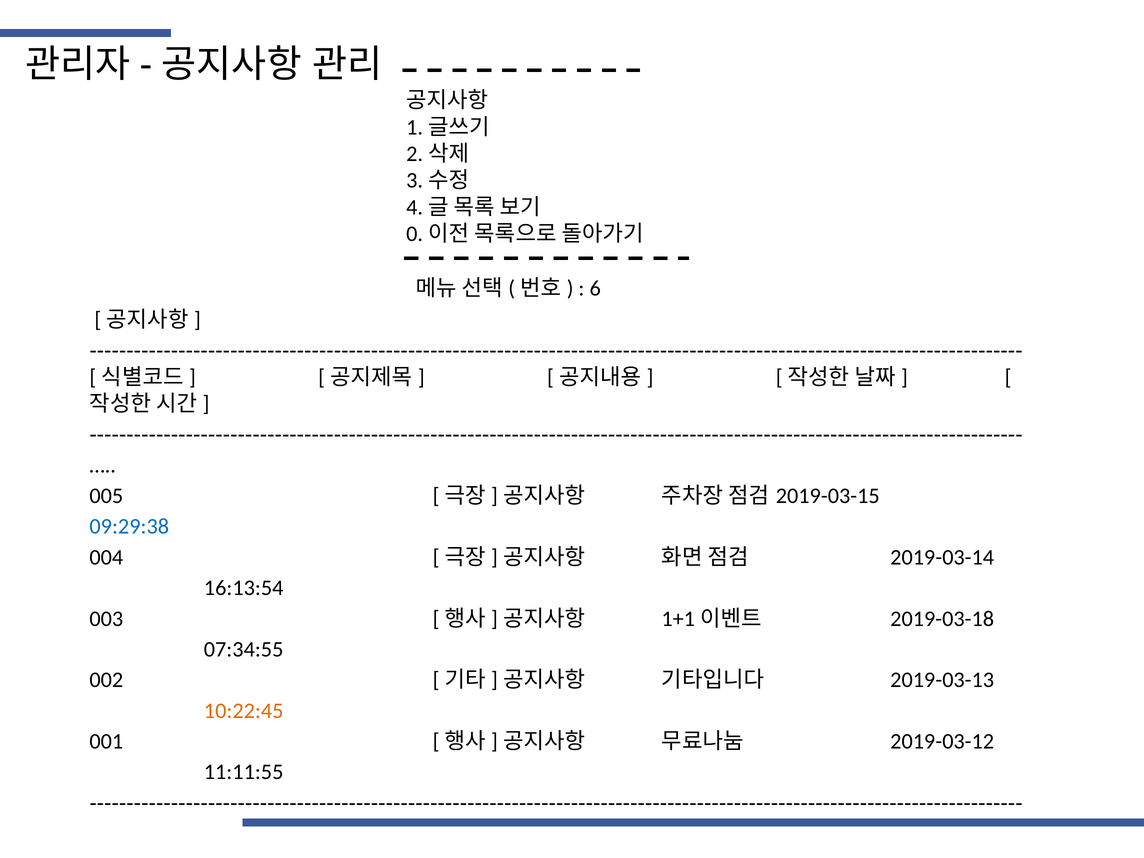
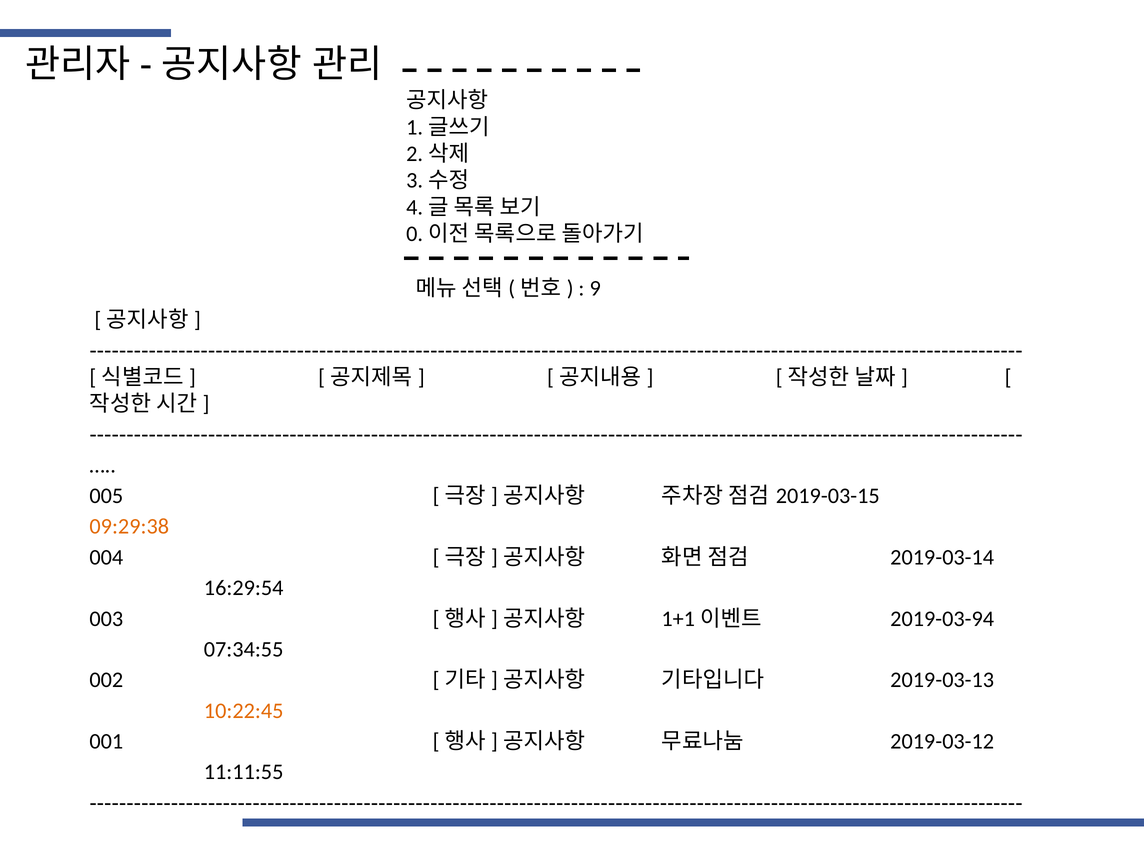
6: 6 -> 9 (595, 289)
09:29:38 colour: blue -> orange (129, 527)
16:13:54: 16:13:54 -> 16:29:54 (244, 588)
2019-03-18: 2019-03-18 -> 2019-03-94 (942, 619)
